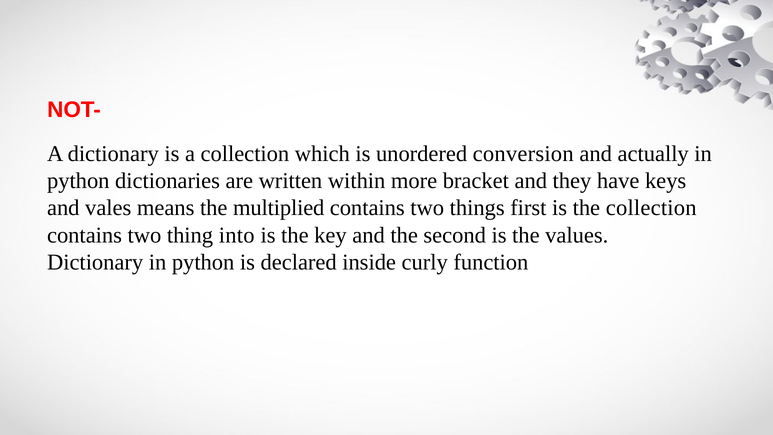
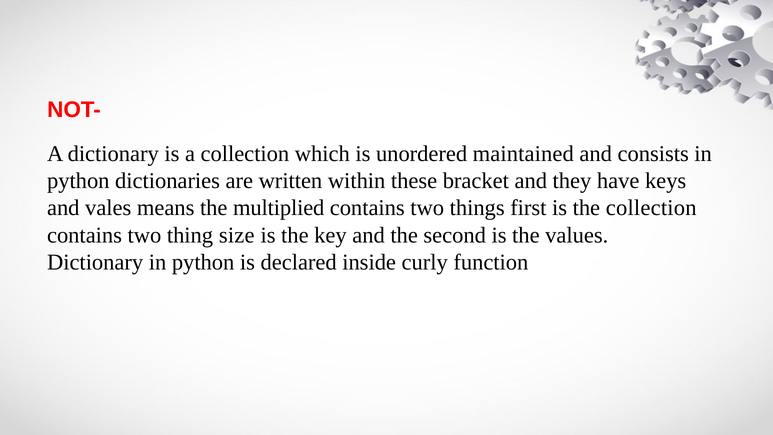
conversion: conversion -> maintained (523, 154)
actually: actually -> consists (653, 154)
more: more -> these (414, 181)
into: into -> size (237, 235)
